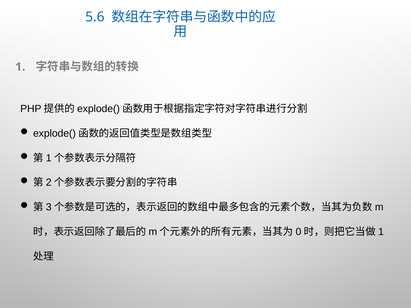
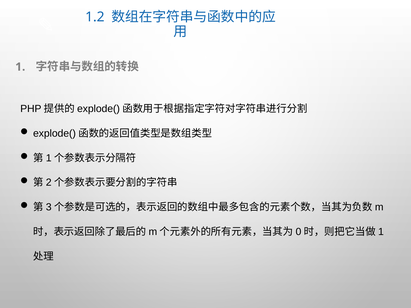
5.6: 5.6 -> 1.2 (95, 17)
